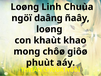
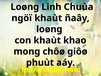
ngöï daâng: daâng -> khaùt (48, 18)
